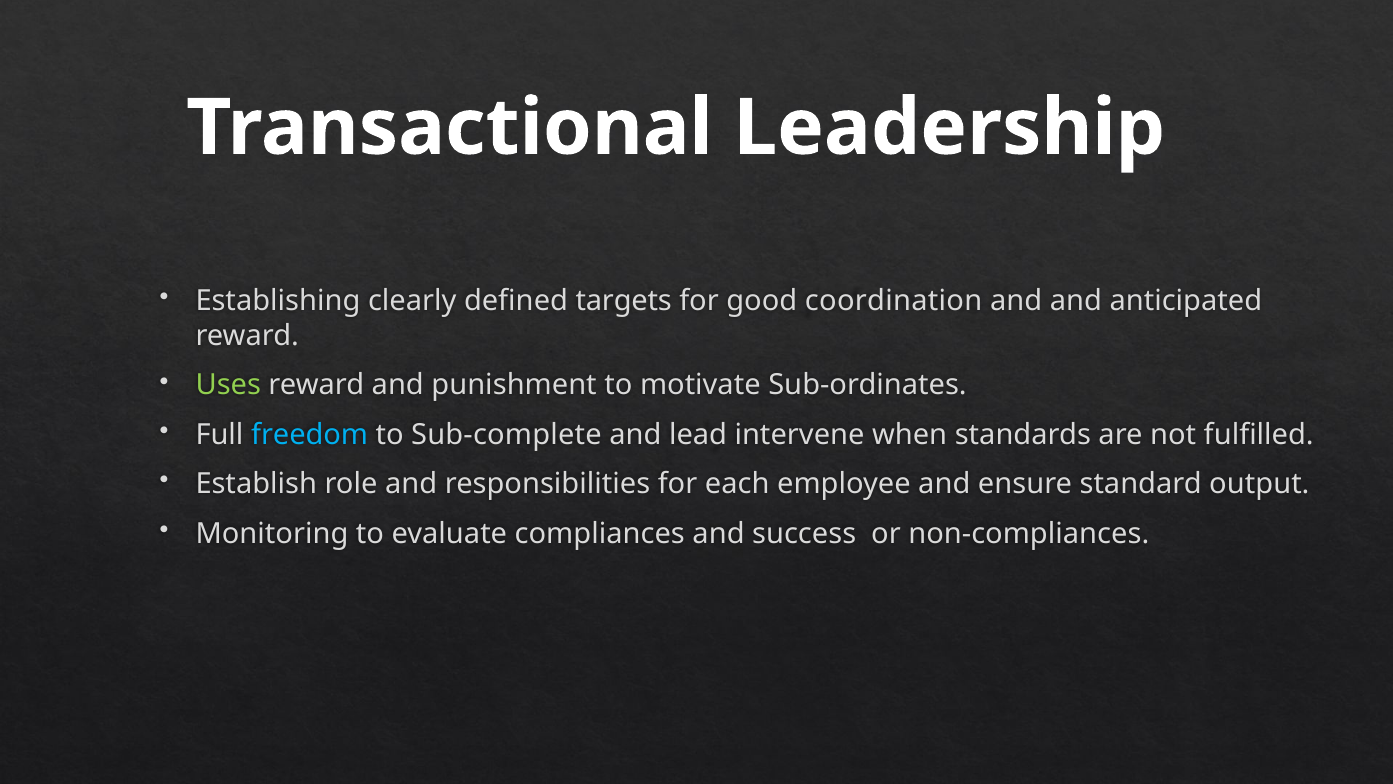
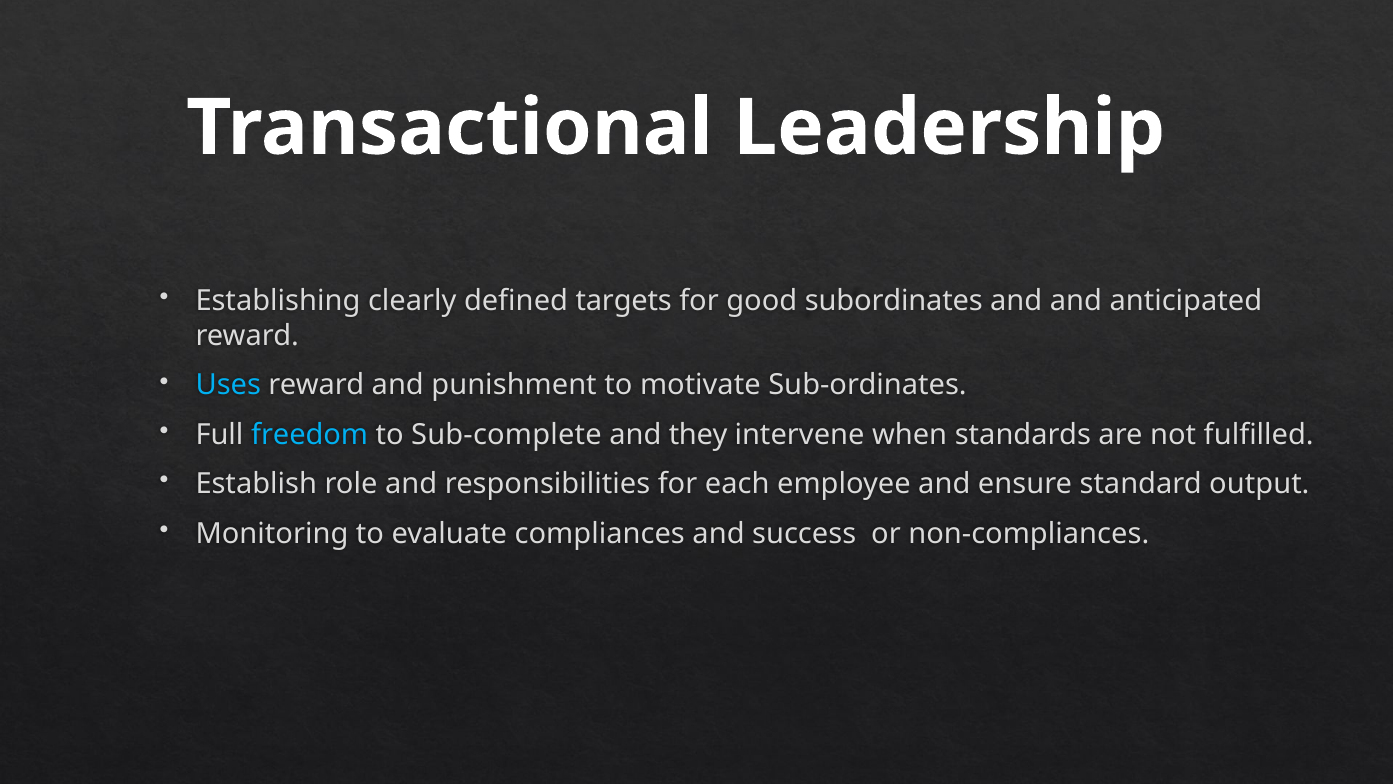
coordination: coordination -> subordinates (894, 301)
Uses colour: light green -> light blue (228, 385)
lead: lead -> they (698, 435)
